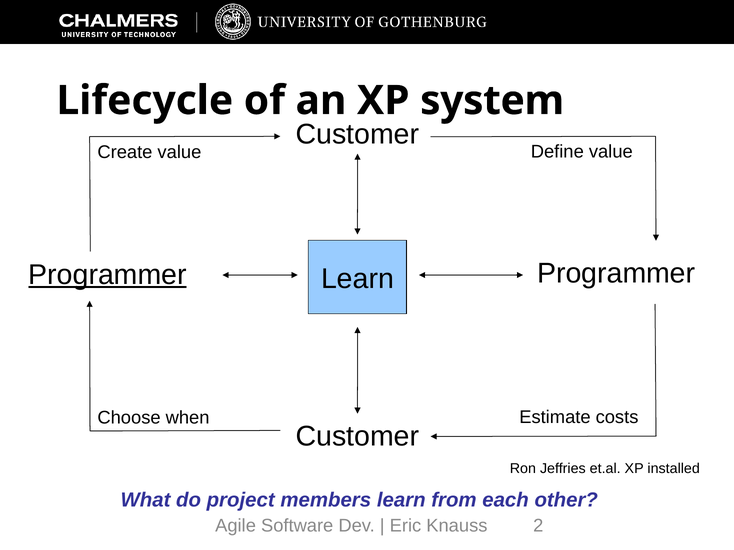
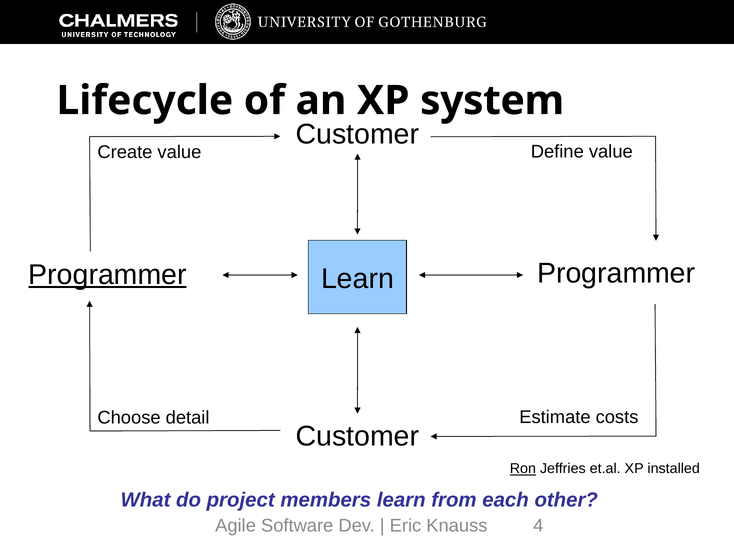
when: when -> detail (188, 418)
Ron underline: none -> present (523, 469)
2: 2 -> 4 (538, 526)
